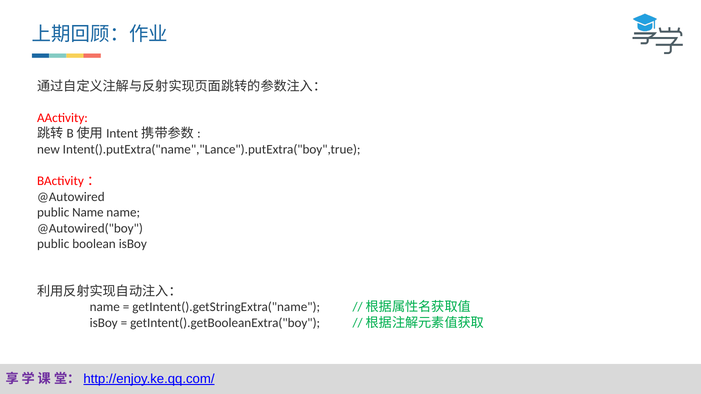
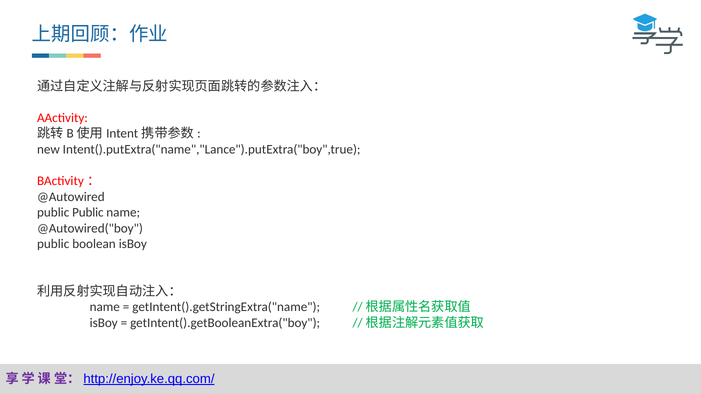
public Name: Name -> Public (88, 213)
